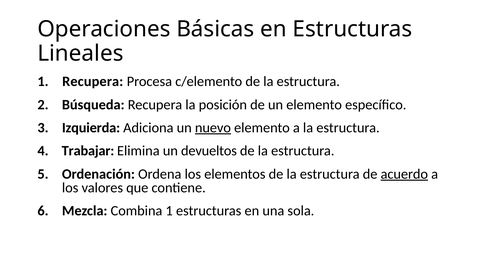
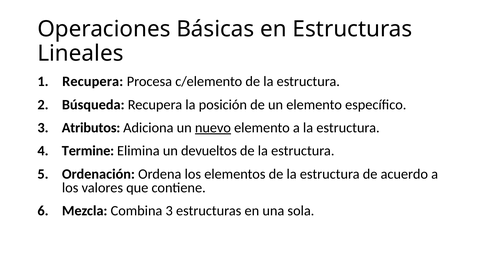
Izquierda: Izquierda -> Atributos (91, 128)
Trabajar: Trabajar -> Termine (88, 151)
acuerdo underline: present -> none (404, 174)
Combina 1: 1 -> 3 (169, 211)
